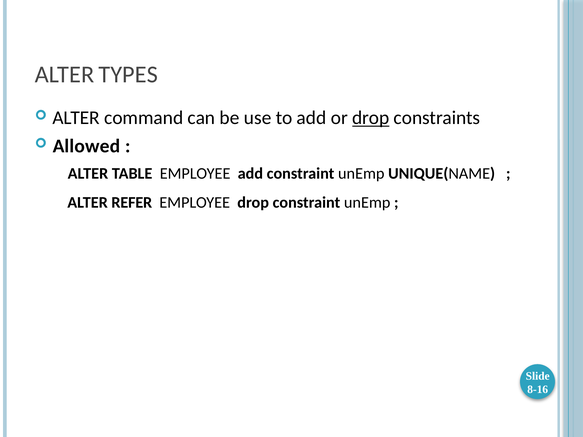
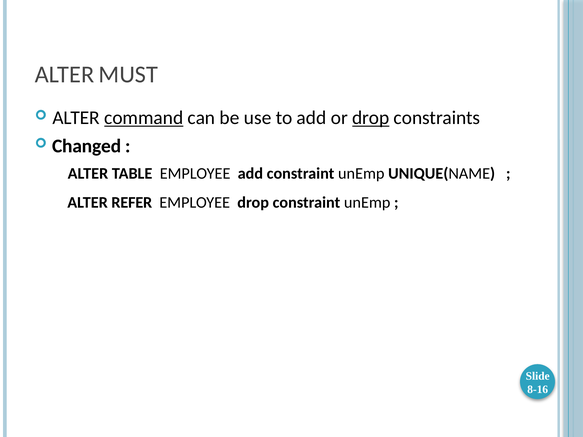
TYPES: TYPES -> MUST (128, 75)
command underline: none -> present (144, 118)
Allowed: Allowed -> Changed (87, 146)
